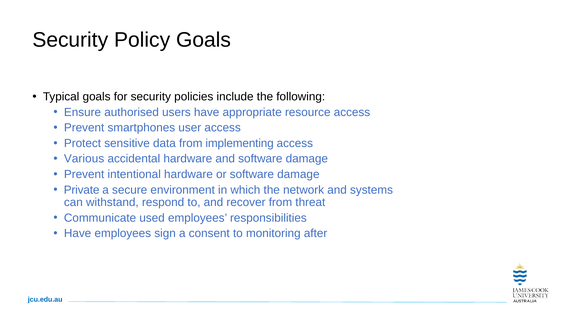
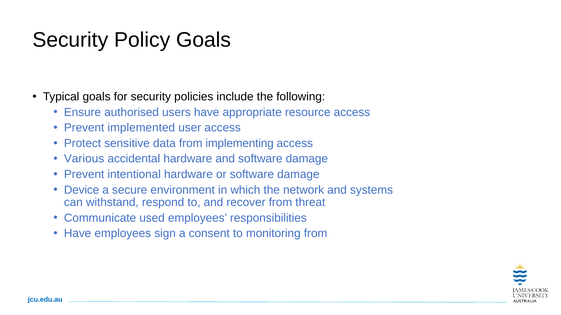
smartphones: smartphones -> implemented (141, 128)
Private: Private -> Device (82, 190)
monitoring after: after -> from (316, 234)
